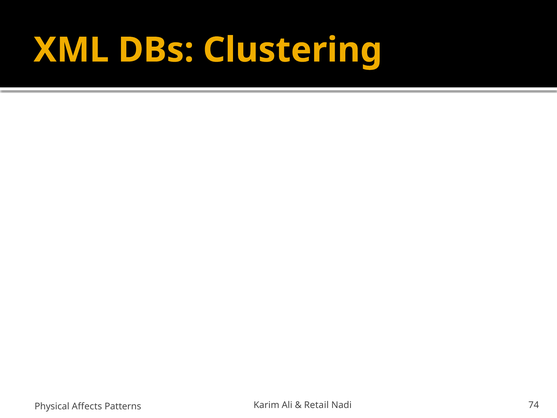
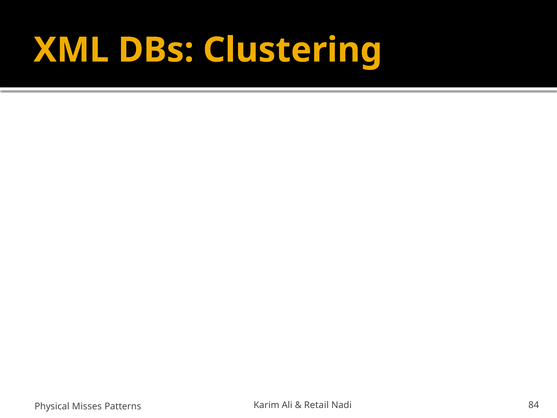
74: 74 -> 84 (534, 405)
Affects: Affects -> Misses (87, 406)
